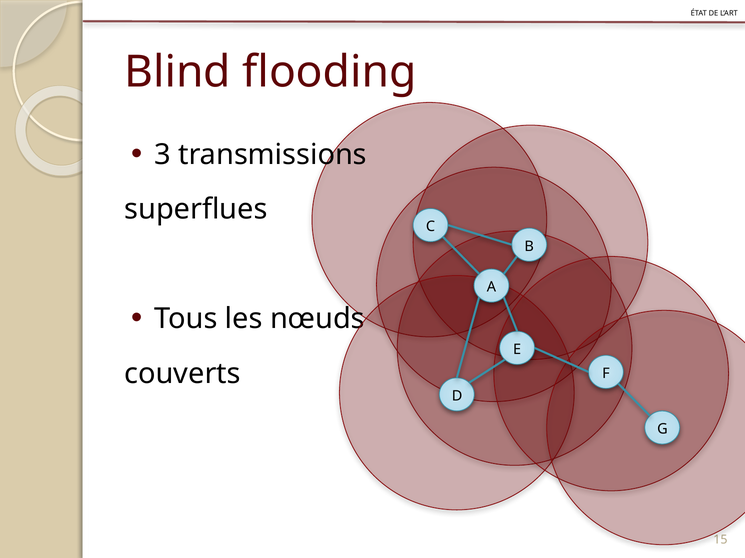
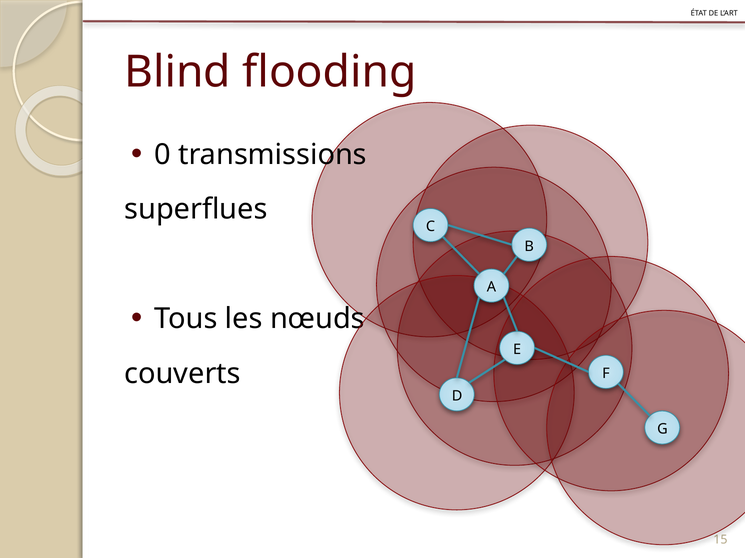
3: 3 -> 0 (162, 155)
